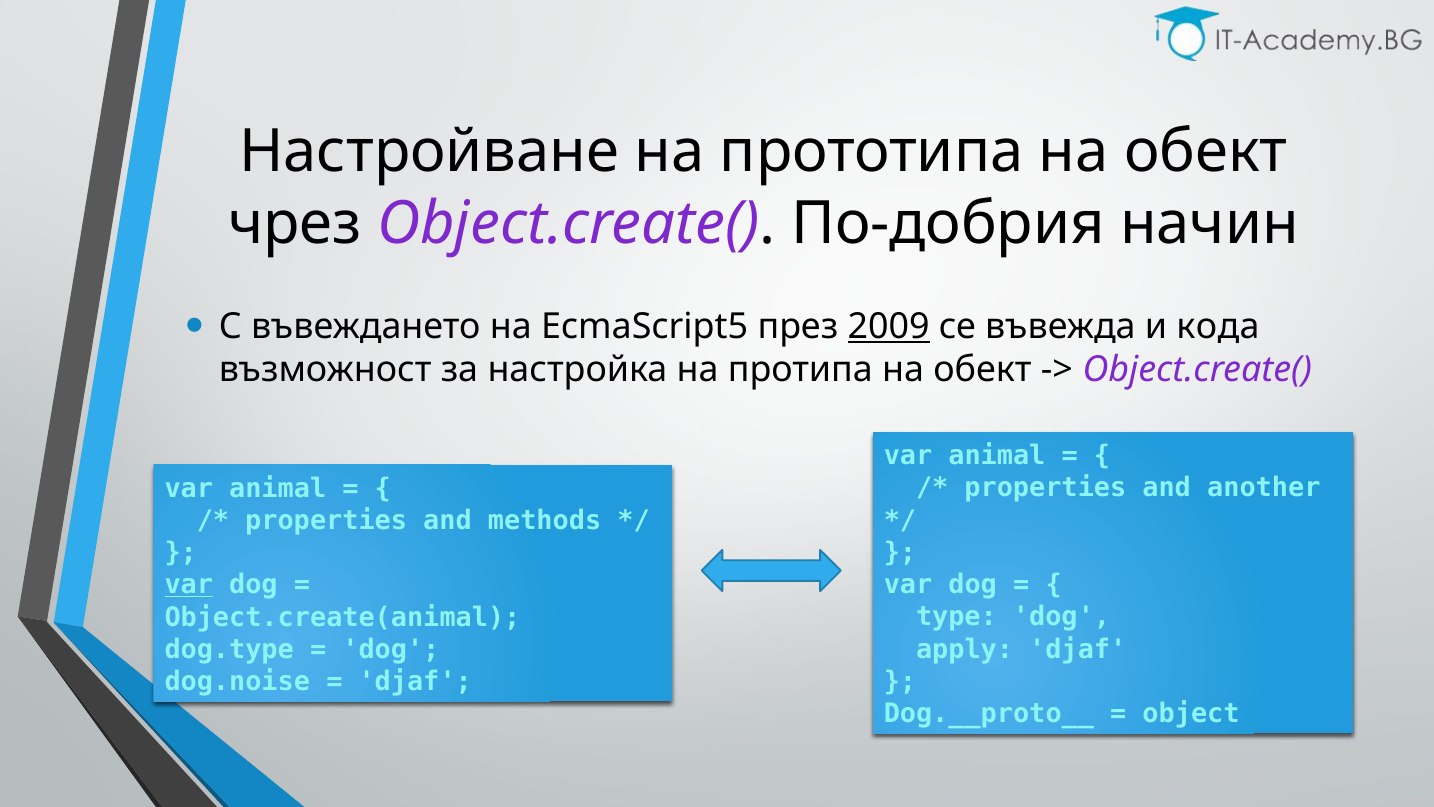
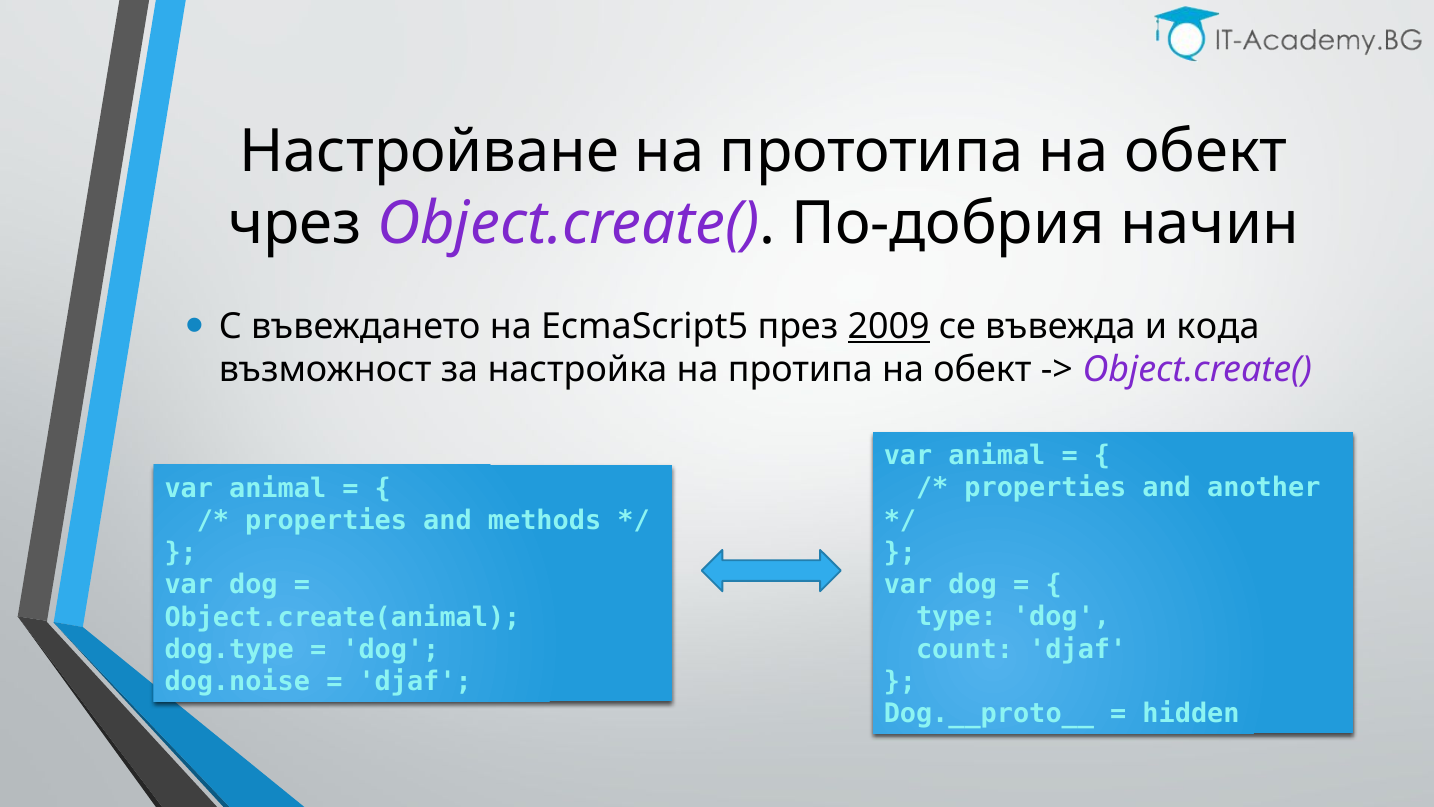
var underline: present -> none (189, 585)
apply: apply -> count (965, 649)
object: object -> hidden (1191, 713)
